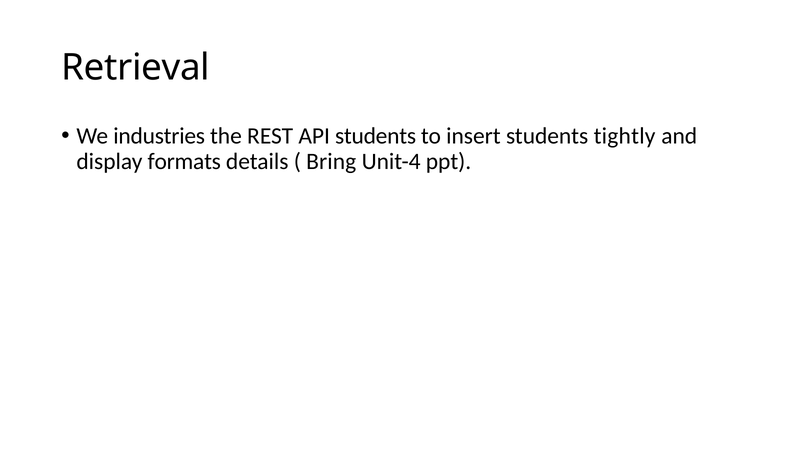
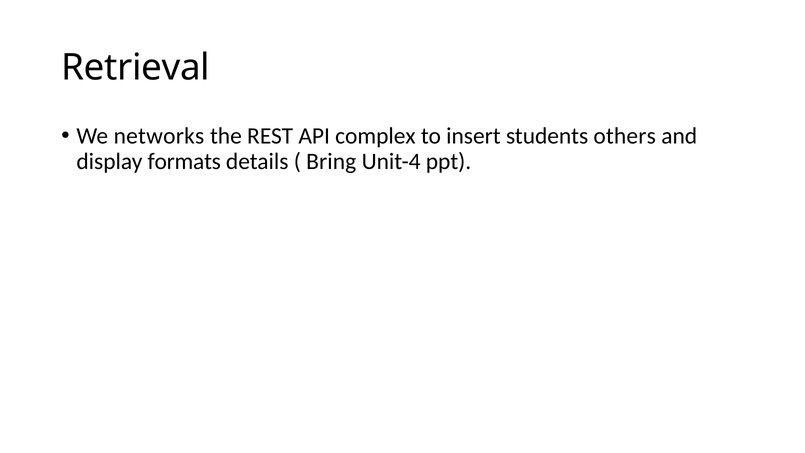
industries: industries -> networks (159, 136)
API students: students -> complex (375, 136)
tightly: tightly -> others (625, 136)
